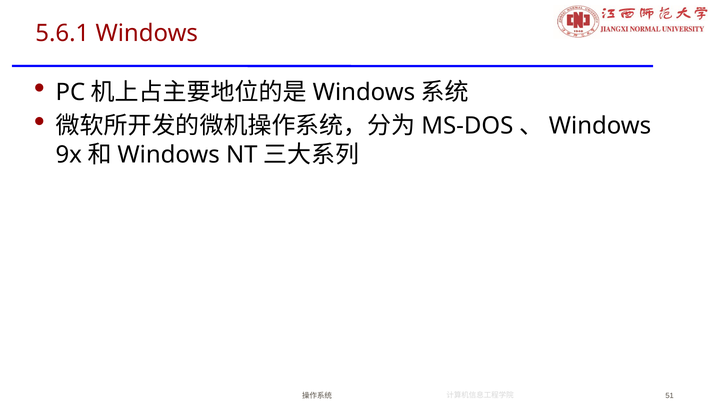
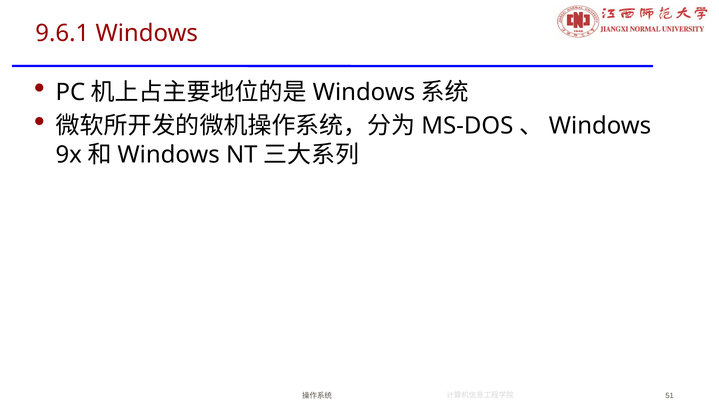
5.6.1: 5.6.1 -> 9.6.1 (62, 33)
